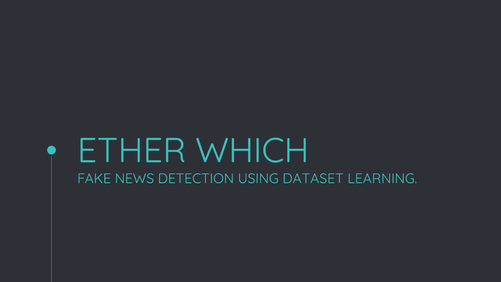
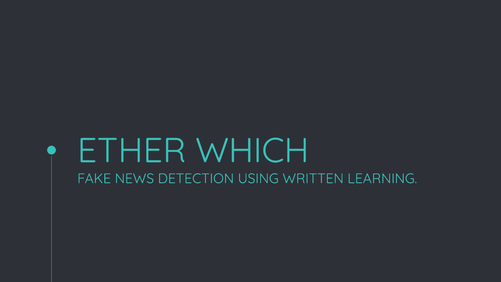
DATASET: DATASET -> WRITTEN (313, 178)
